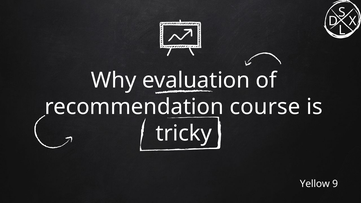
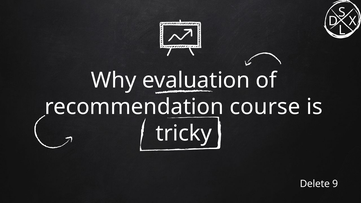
Yellow: Yellow -> Delete (315, 184)
